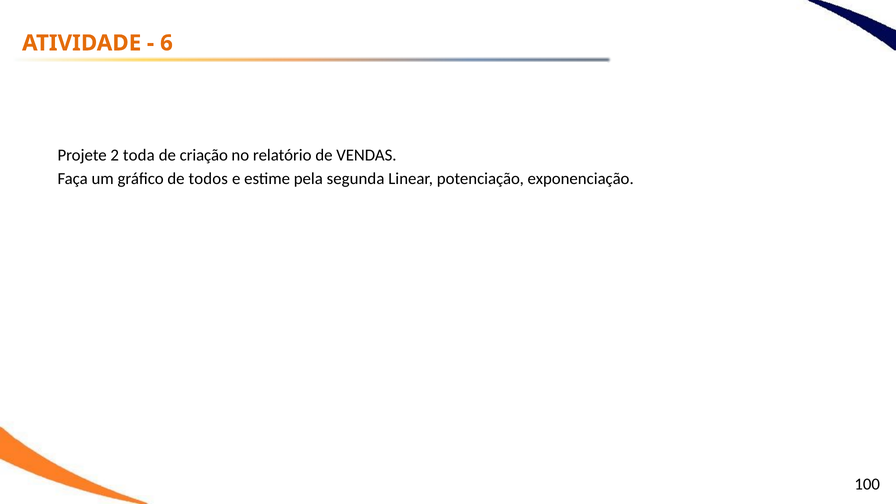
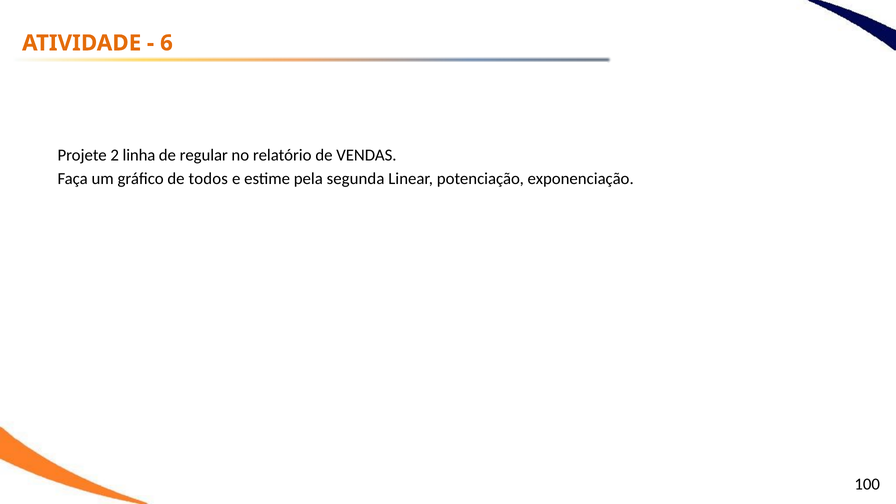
toda: toda -> linha (139, 155)
criação: criação -> regular (204, 155)
